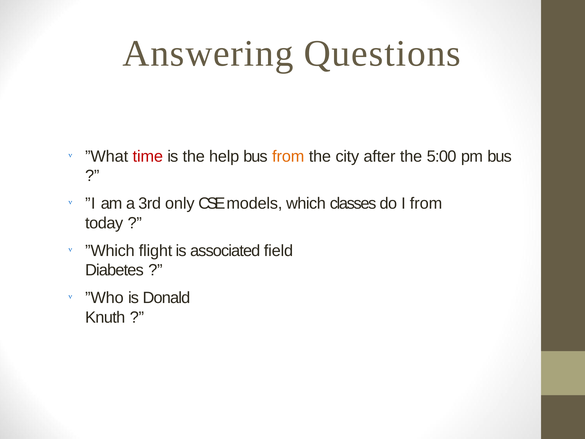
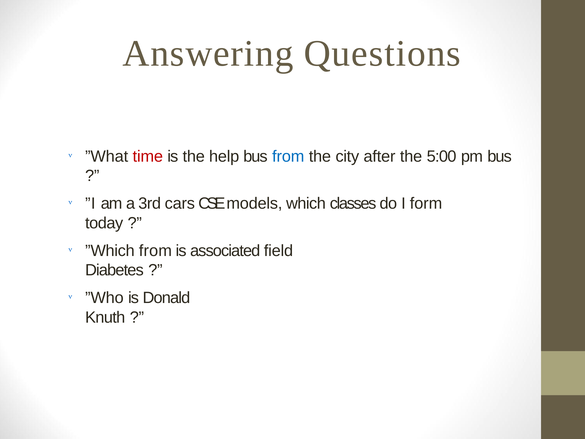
from colour: orange -> blue (288, 156)
only: only -> cars (180, 203)
I from: from -> form (426, 203)
”Which flight: flight -> from (155, 251)
